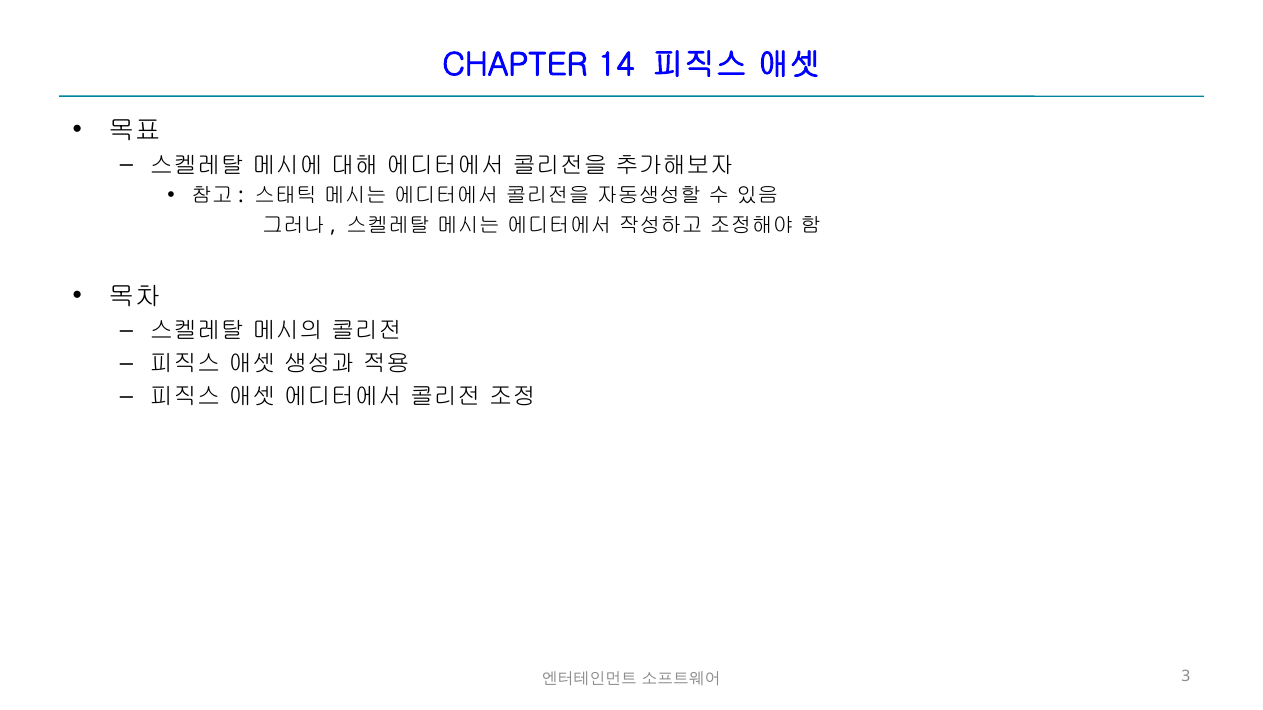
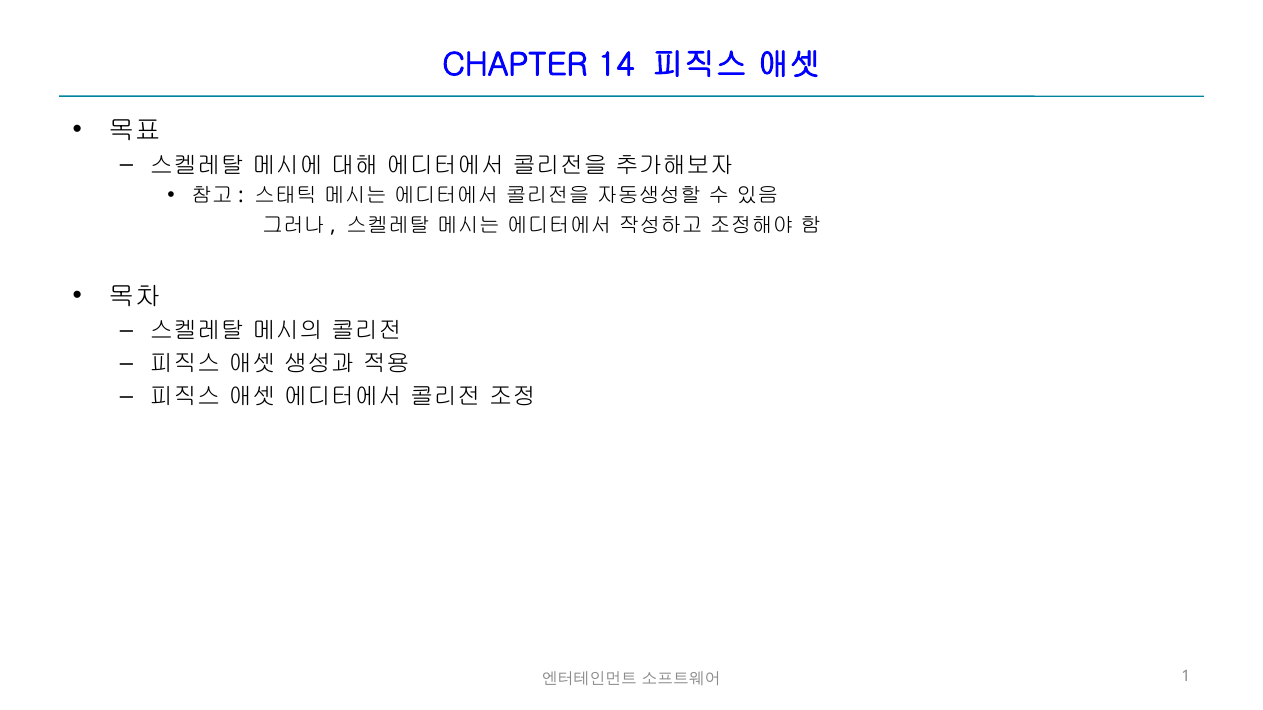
3: 3 -> 1 (1186, 677)
